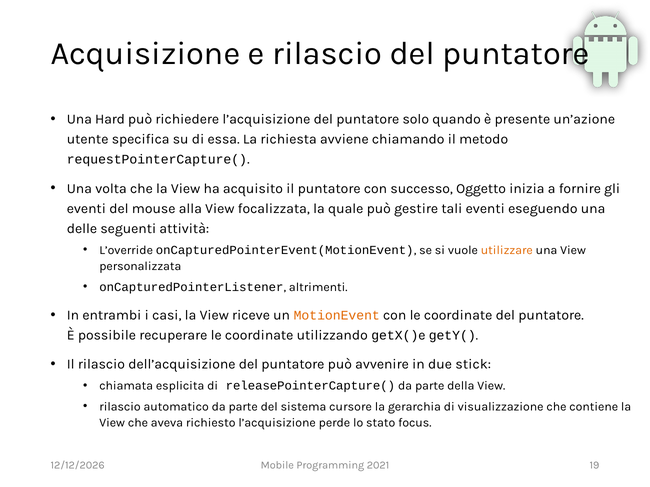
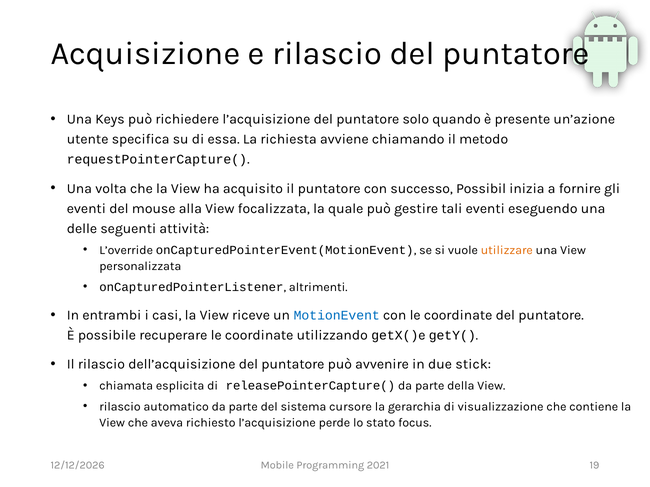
Hard: Hard -> Keys (110, 119)
Oggetto: Oggetto -> Possibil (481, 189)
MotionEvent colour: orange -> blue (337, 316)
